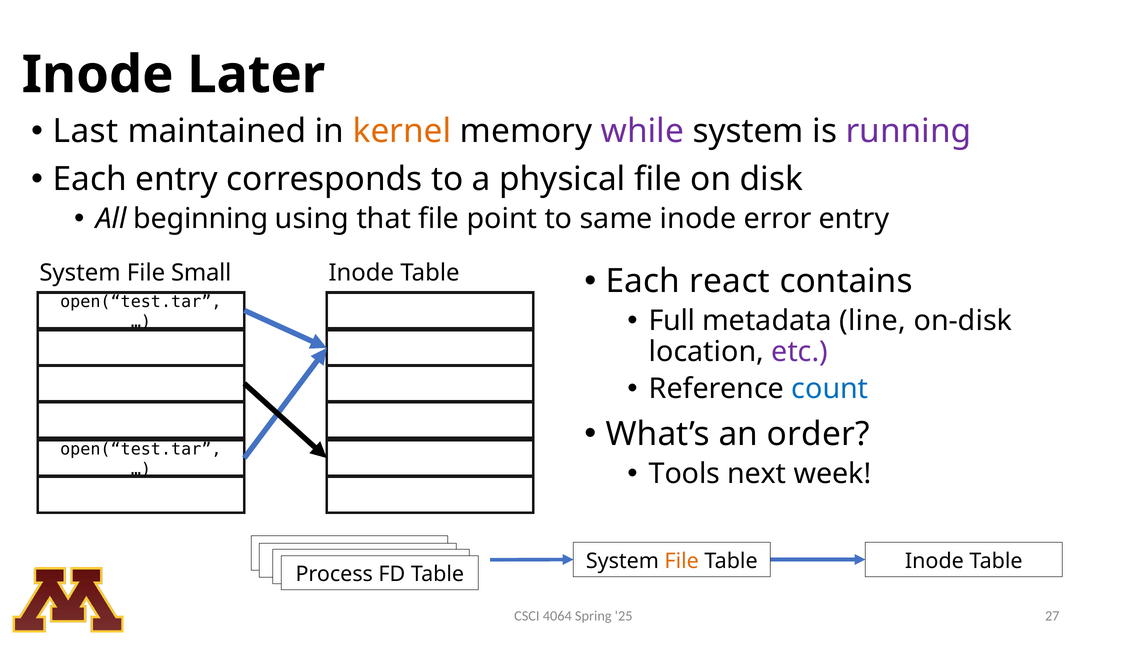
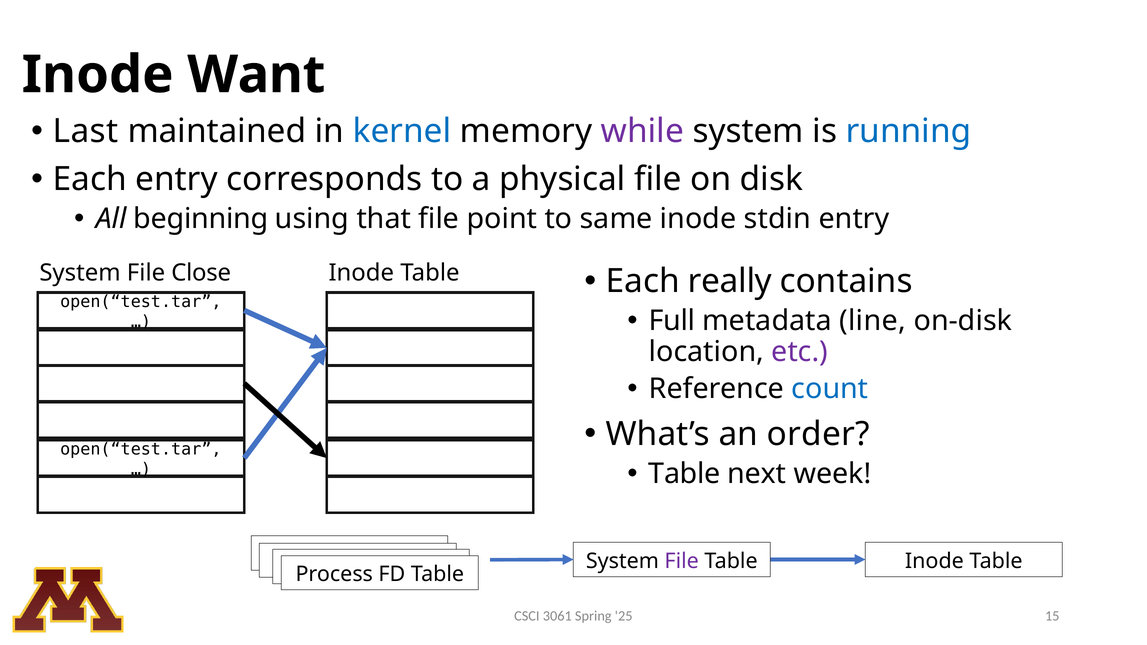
Later: Later -> Want (256, 75)
kernel colour: orange -> blue (402, 131)
running colour: purple -> blue (908, 131)
error: error -> stdin (777, 219)
Small: Small -> Close (201, 273)
react: react -> really (730, 281)
Tools: Tools -> Table (685, 474)
File colour: orange -> purple (682, 561)
4064: 4064 -> 3061 (557, 616)
27: 27 -> 15 (1052, 616)
